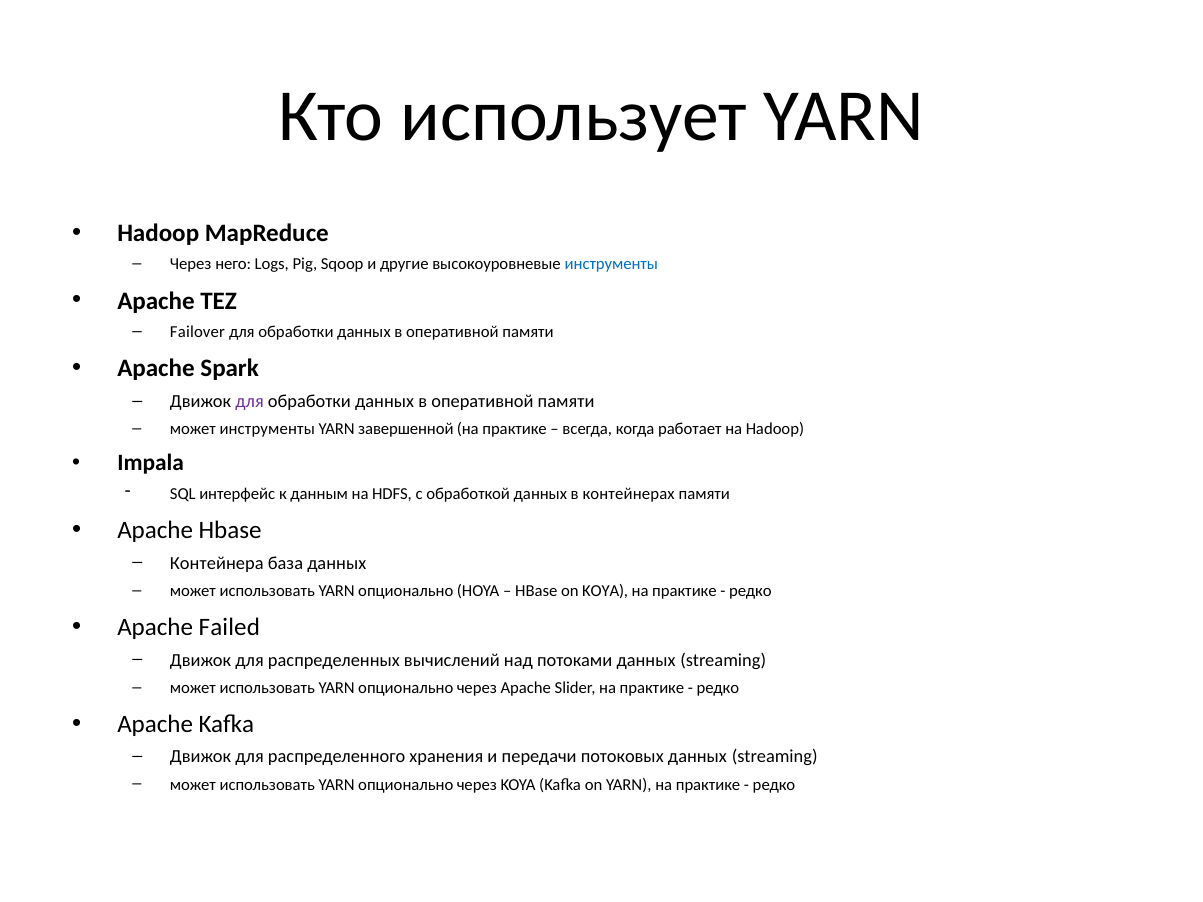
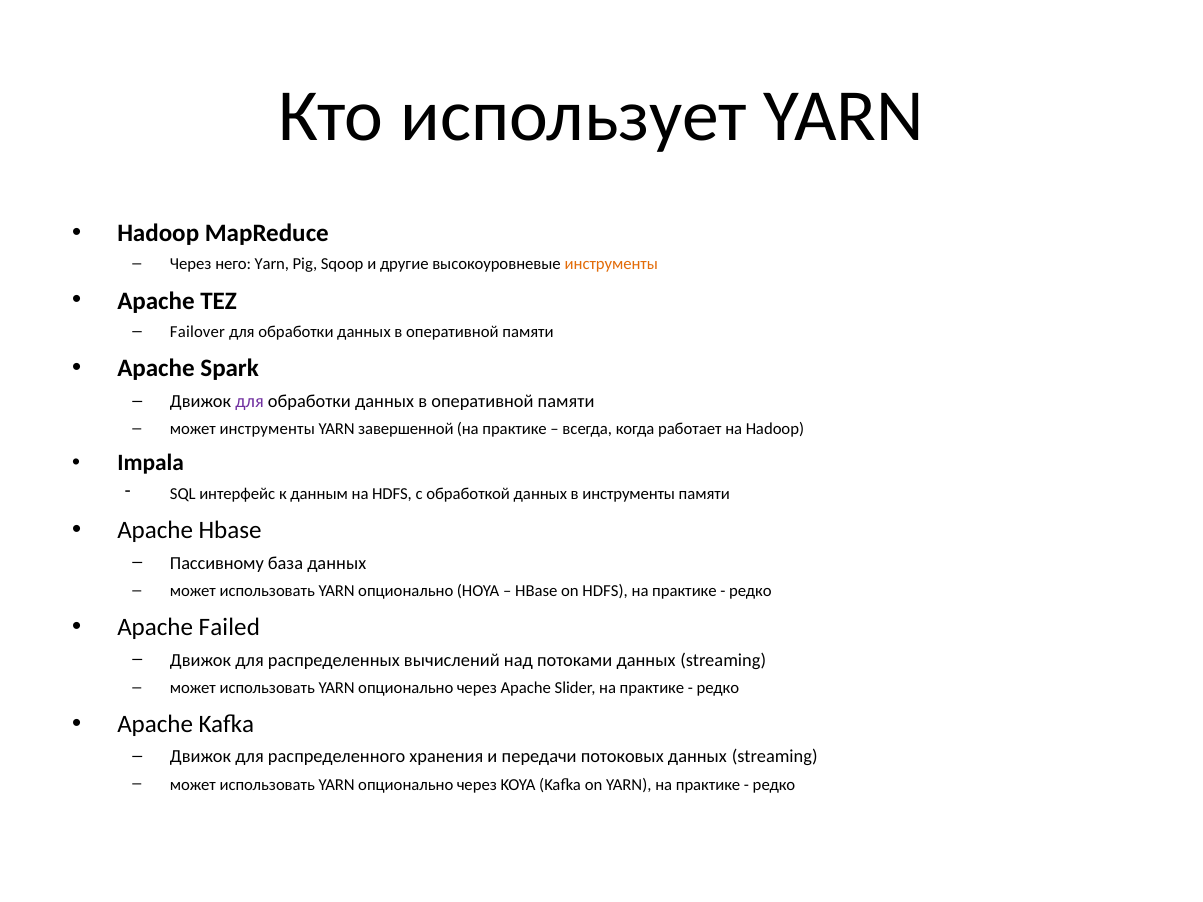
него Logs: Logs -> Yarn (272, 264)
инструменты colour: blue -> orange (611, 264)
в контейнерах: контейнерах -> инструменты (629, 494)
Контейнера: Контейнера -> Пассивному (217, 563)
on KOYA: KOYA -> HDFS (605, 591)
